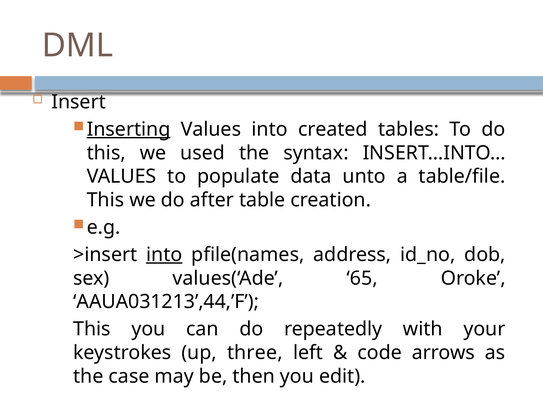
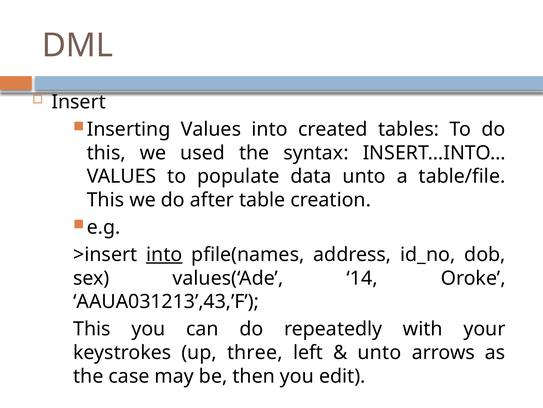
Inserting underline: present -> none (129, 129)
65: 65 -> 14 (362, 278)
AAUA031213’,44,’F: AAUA031213’,44,’F -> AAUA031213’,43,’F (166, 301)
code: code -> unto (379, 352)
